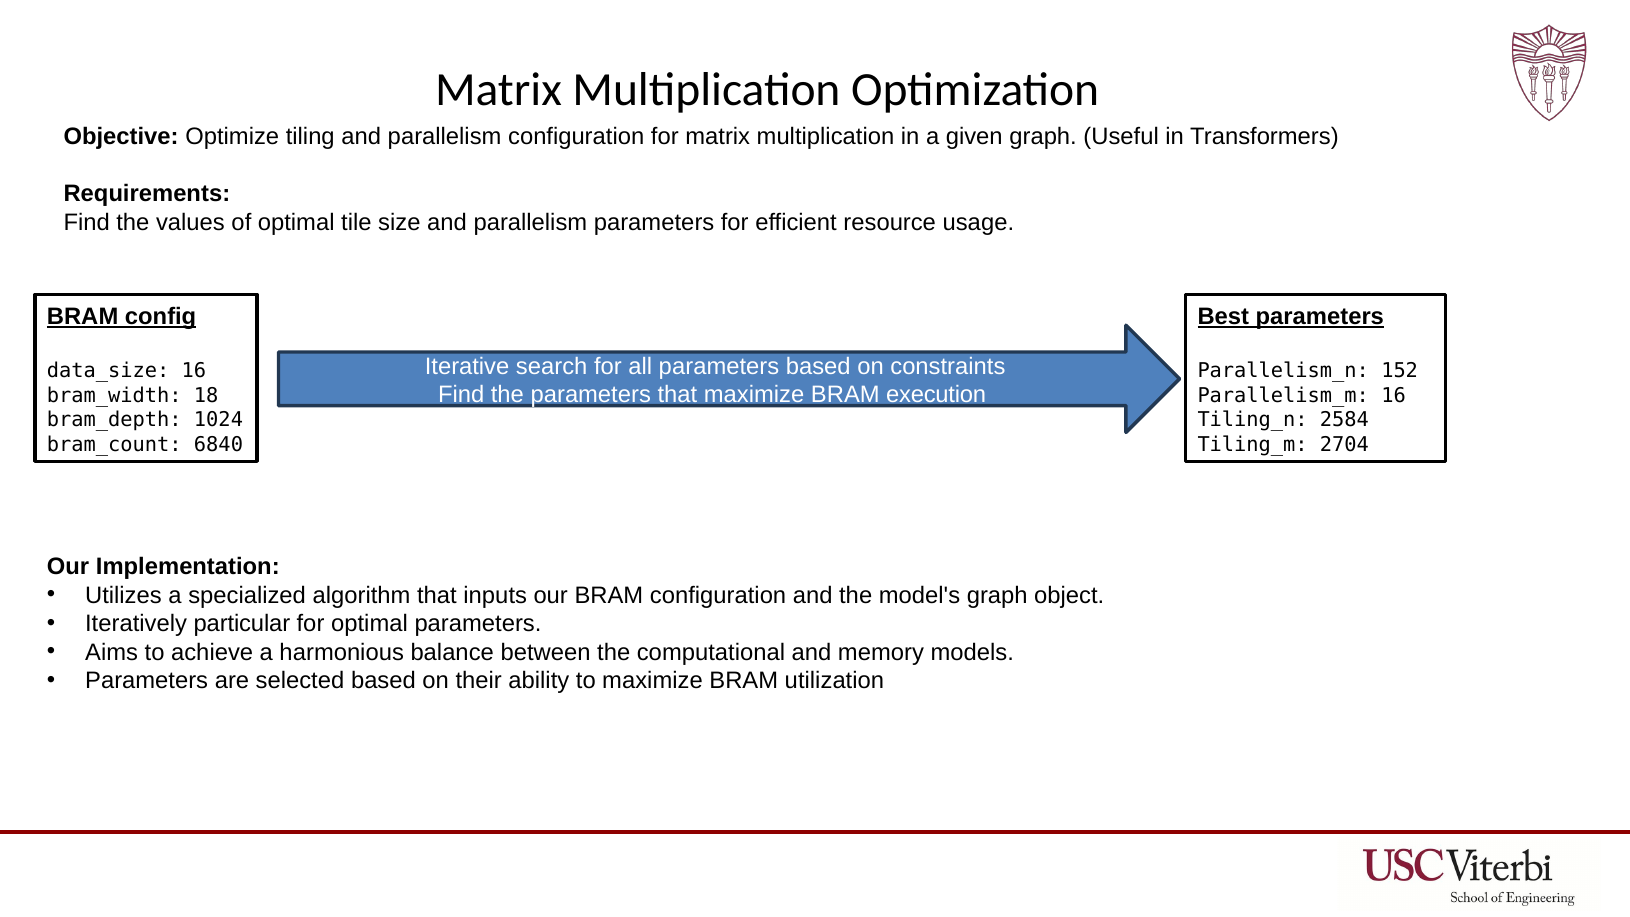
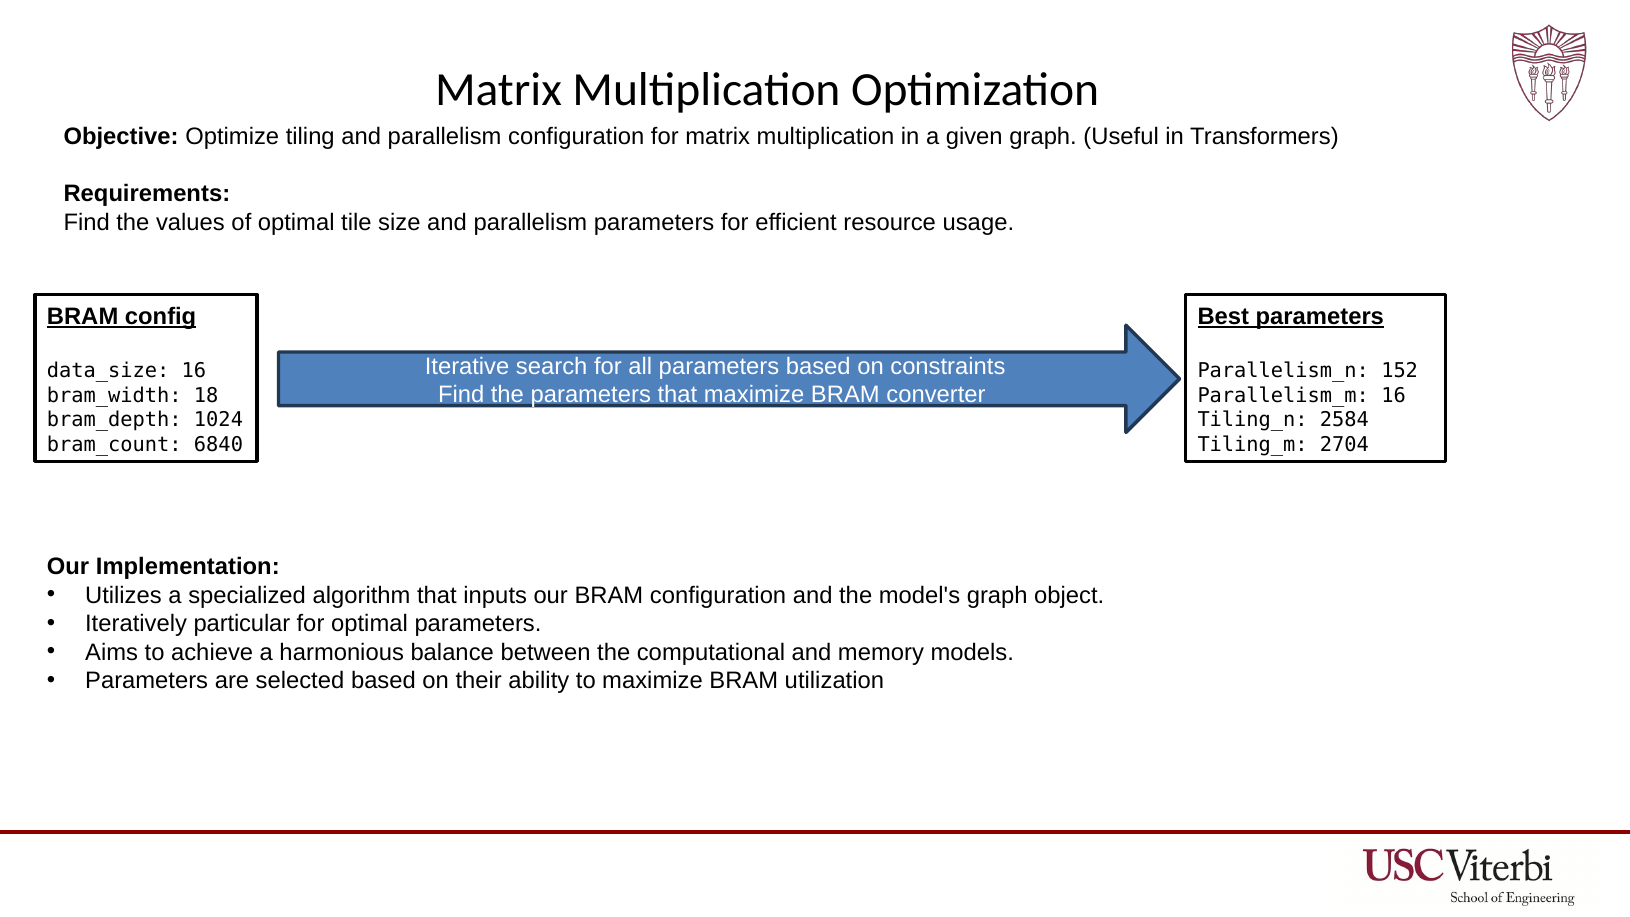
execution: execution -> converter (936, 395)
